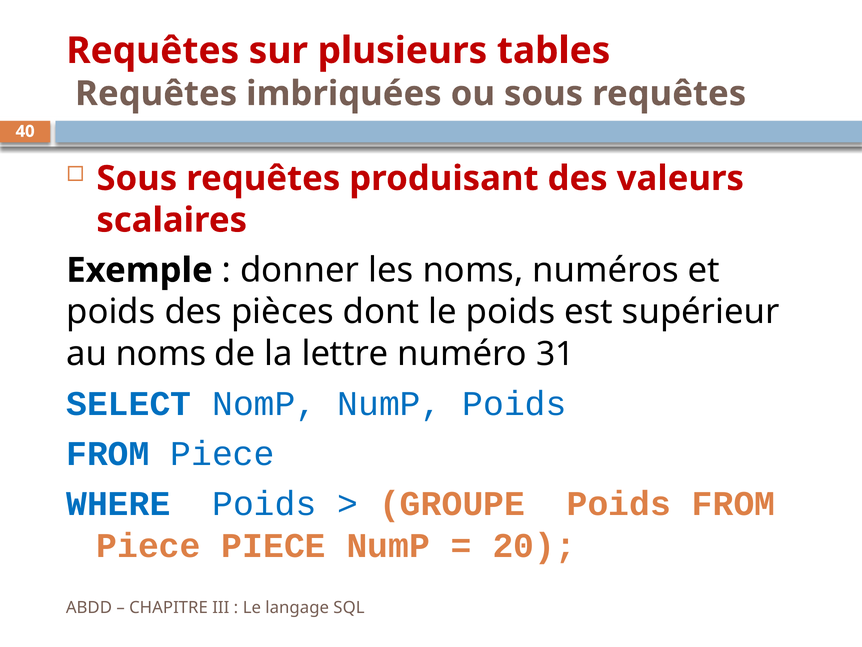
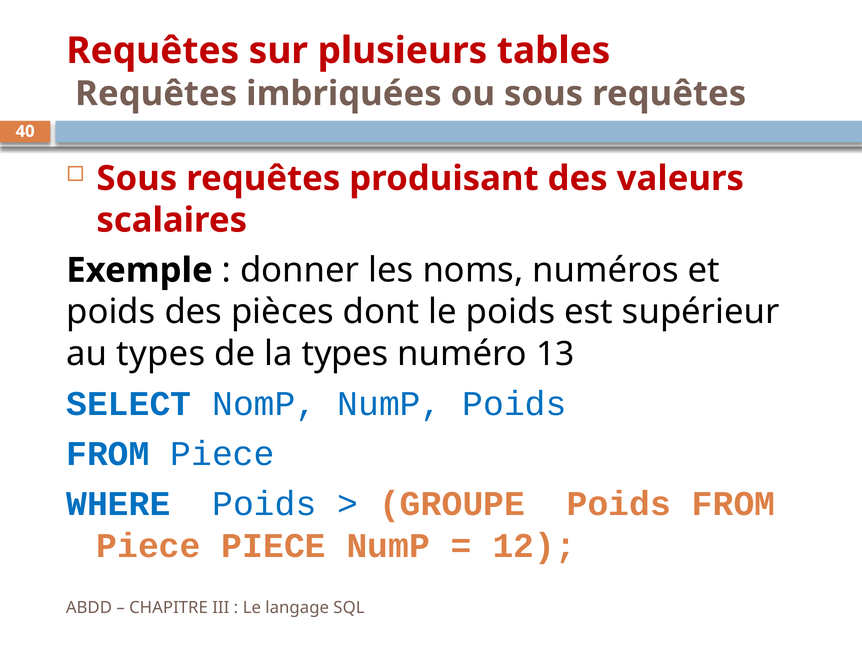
au noms: noms -> types (161, 353)
la lettre: lettre -> types (345, 353)
31: 31 -> 13 (555, 354)
20: 20 -> 12 (534, 545)
